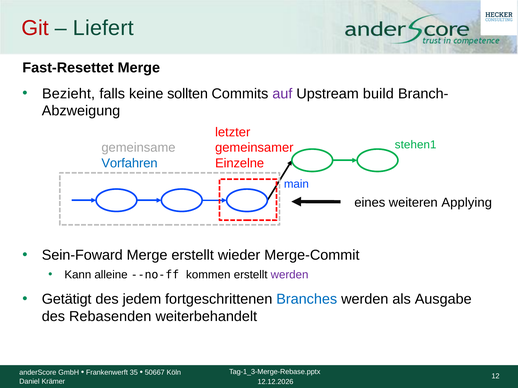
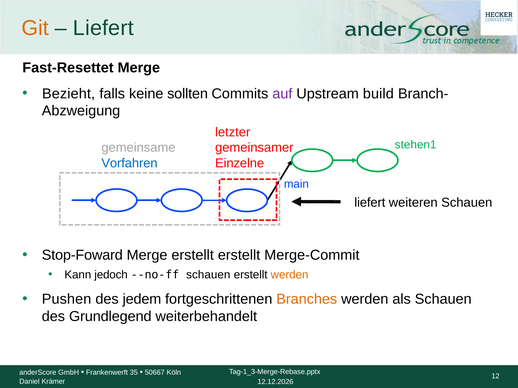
Git colour: red -> orange (35, 28)
eines: eines -> liefert (370, 203)
weiteren Applying: Applying -> Schauen (467, 203)
Sein-Foward: Sein-Foward -> Stop-Foward (82, 255)
erstellt wieder: wieder -> erstellt (239, 255)
alleine: alleine -> jedoch (111, 275)
--no-ff kommen: kommen -> schauen (208, 275)
werden colour: purple -> orange (290, 275)
Getätigt: Getätigt -> Pushen (67, 299)
Branches colour: blue -> orange (307, 299)
als Ausgabe: Ausgabe -> Schauen (443, 299)
Rebasenden: Rebasenden -> Grundlegend (110, 317)
